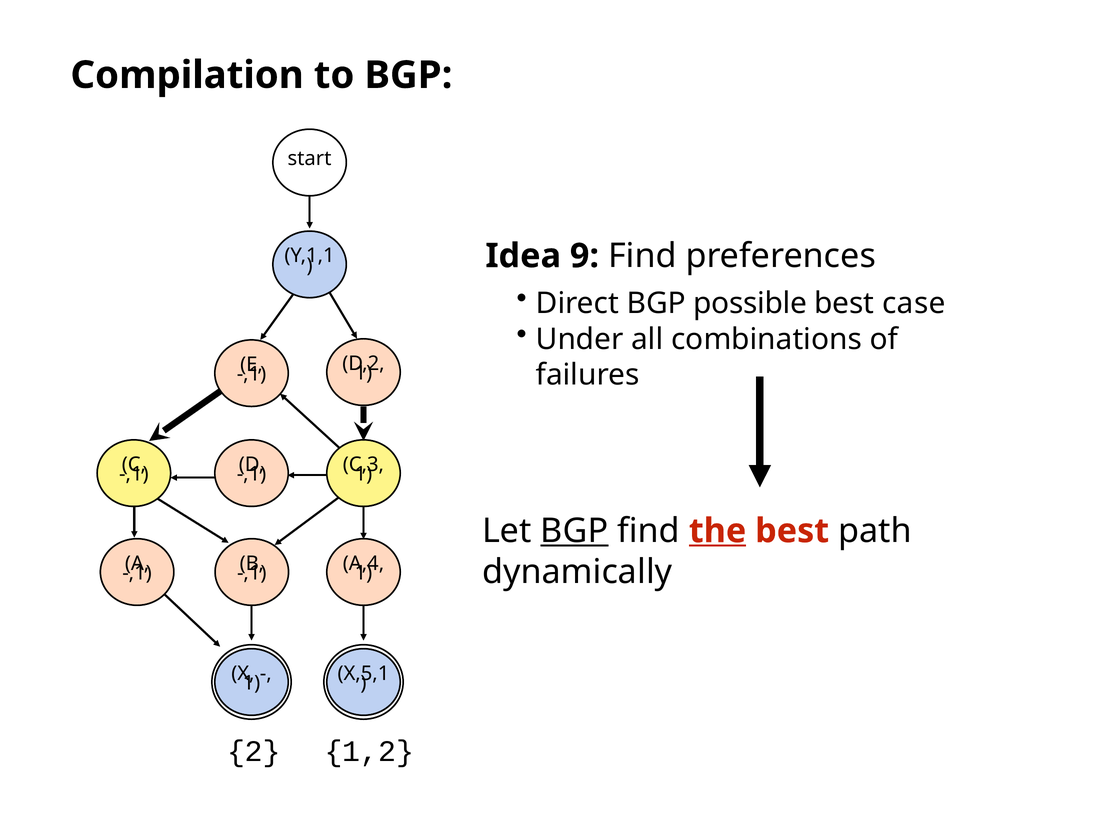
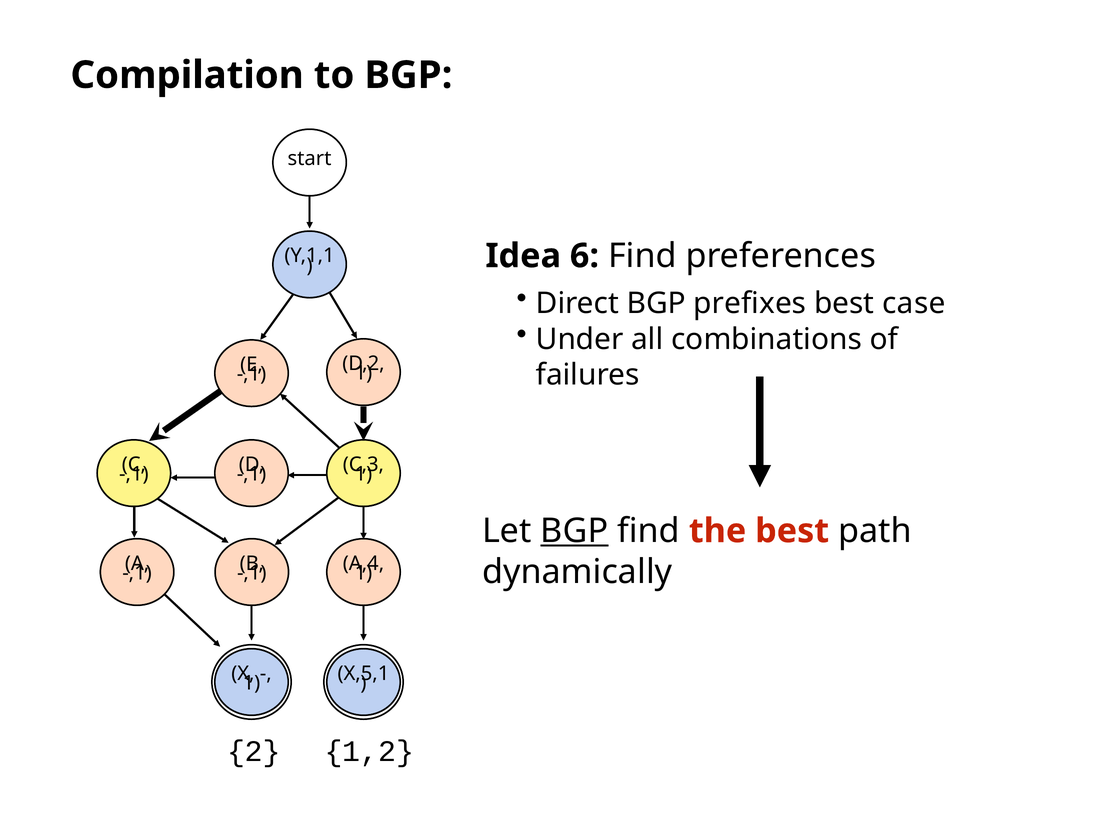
9: 9 -> 6 (584, 256)
possible: possible -> prefixes (750, 304)
the underline: present -> none (718, 531)
